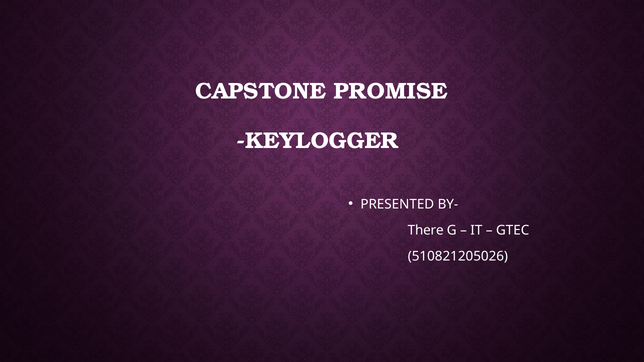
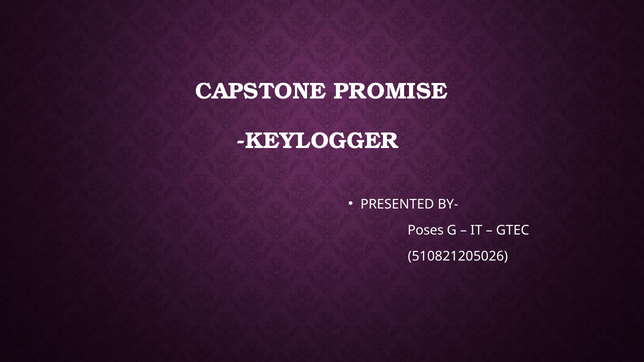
There: There -> Poses (426, 230)
